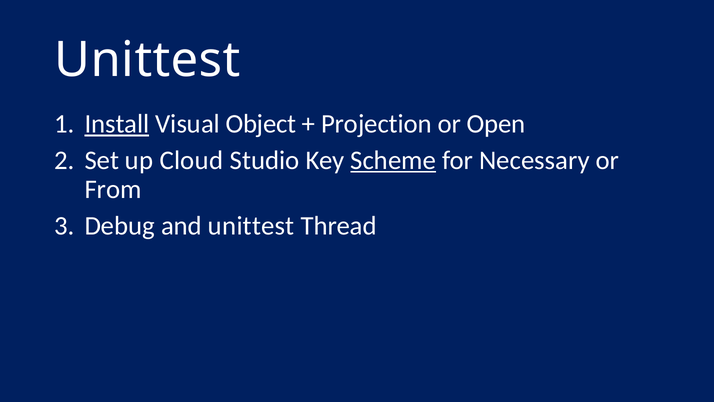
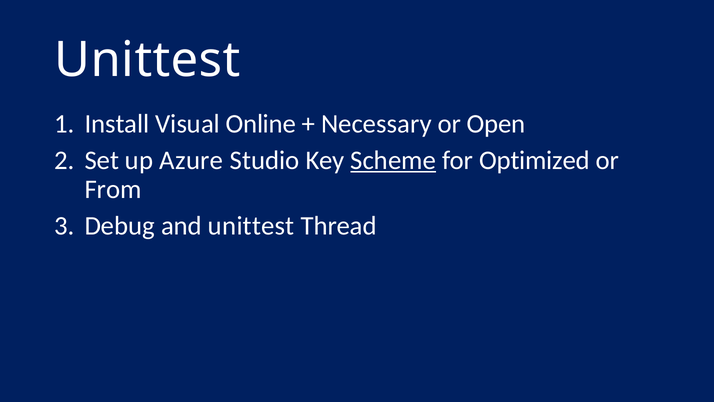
Install underline: present -> none (117, 124)
Object: Object -> Online (261, 124)
Projection: Projection -> Necessary (376, 124)
Cloud: Cloud -> Azure (191, 160)
Necessary: Necessary -> Optimized (535, 160)
